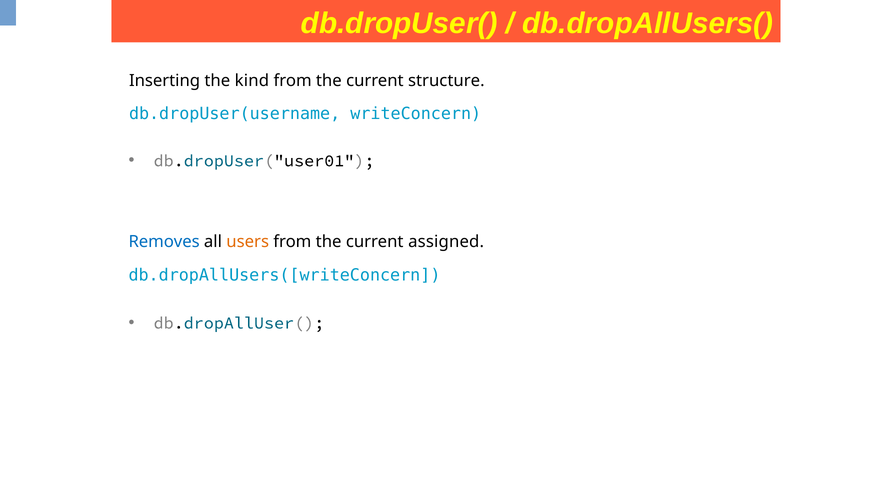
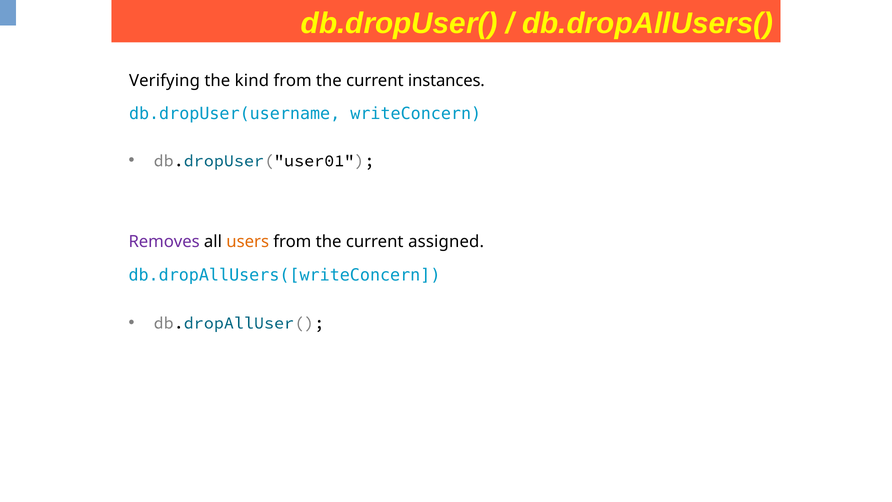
Inserting: Inserting -> Verifying (164, 81)
structure: structure -> instances (446, 81)
Removes colour: blue -> purple (164, 242)
